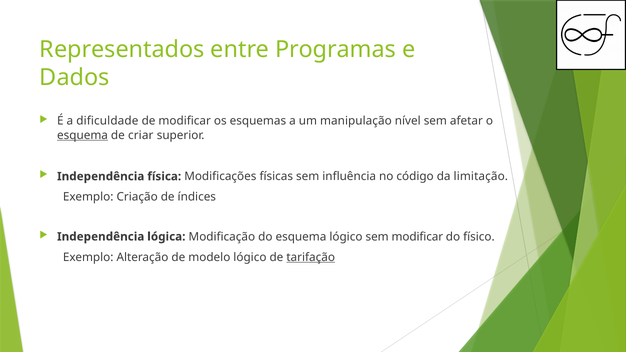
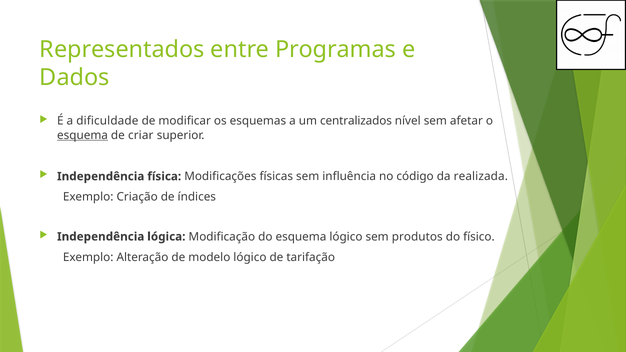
manipulação: manipulação -> centralizados (356, 121)
limitação: limitação -> realizada (481, 176)
sem modificar: modificar -> produtos (417, 237)
tarifação underline: present -> none (311, 257)
